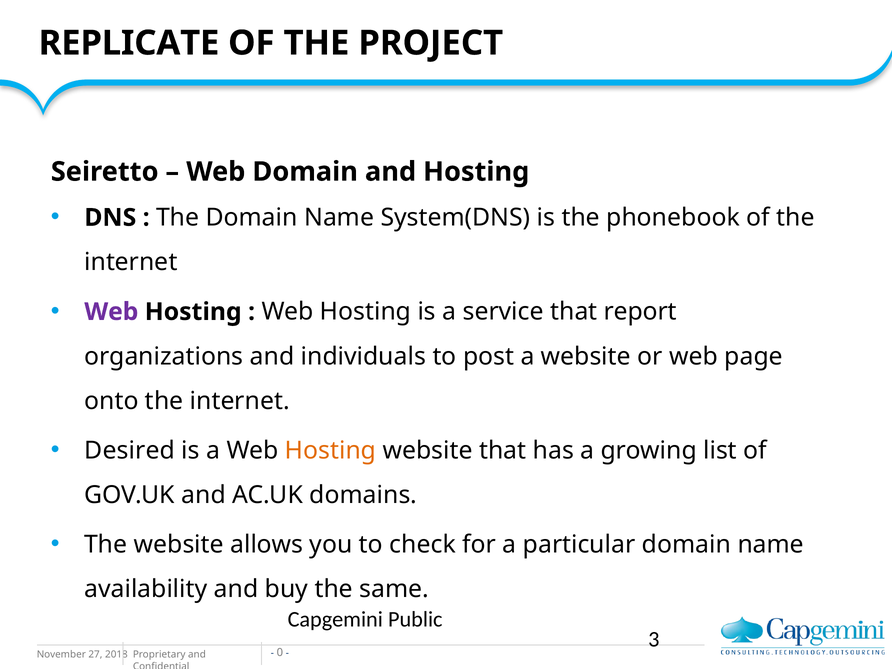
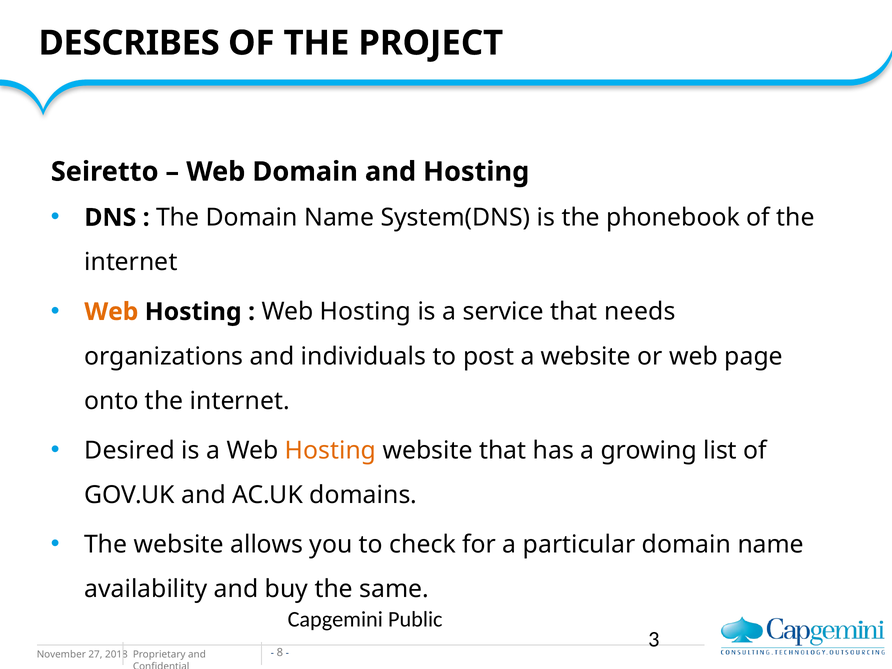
REPLICATE: REPLICATE -> DESCRIBES (129, 43)
Web colour: purple -> orange (111, 312)
report: report -> needs (640, 312)
0: 0 -> 8 (280, 653)
